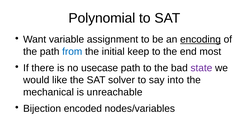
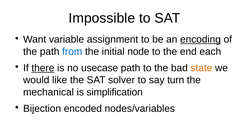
Polynomial: Polynomial -> Impossible (102, 18)
keep: keep -> node (138, 52)
most: most -> each (210, 52)
there underline: none -> present (43, 68)
state colour: purple -> orange (201, 68)
into: into -> turn (176, 80)
unreachable: unreachable -> simplification (115, 92)
